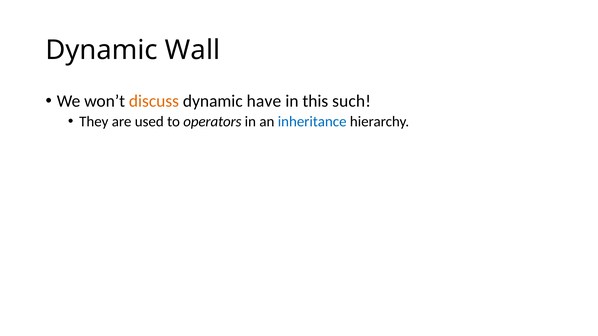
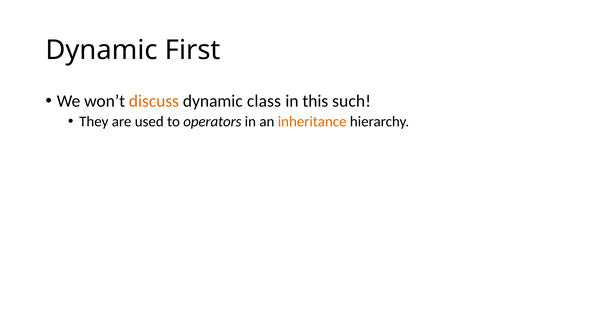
Wall: Wall -> First (193, 50)
have: have -> class (264, 101)
inheritance colour: blue -> orange (312, 122)
